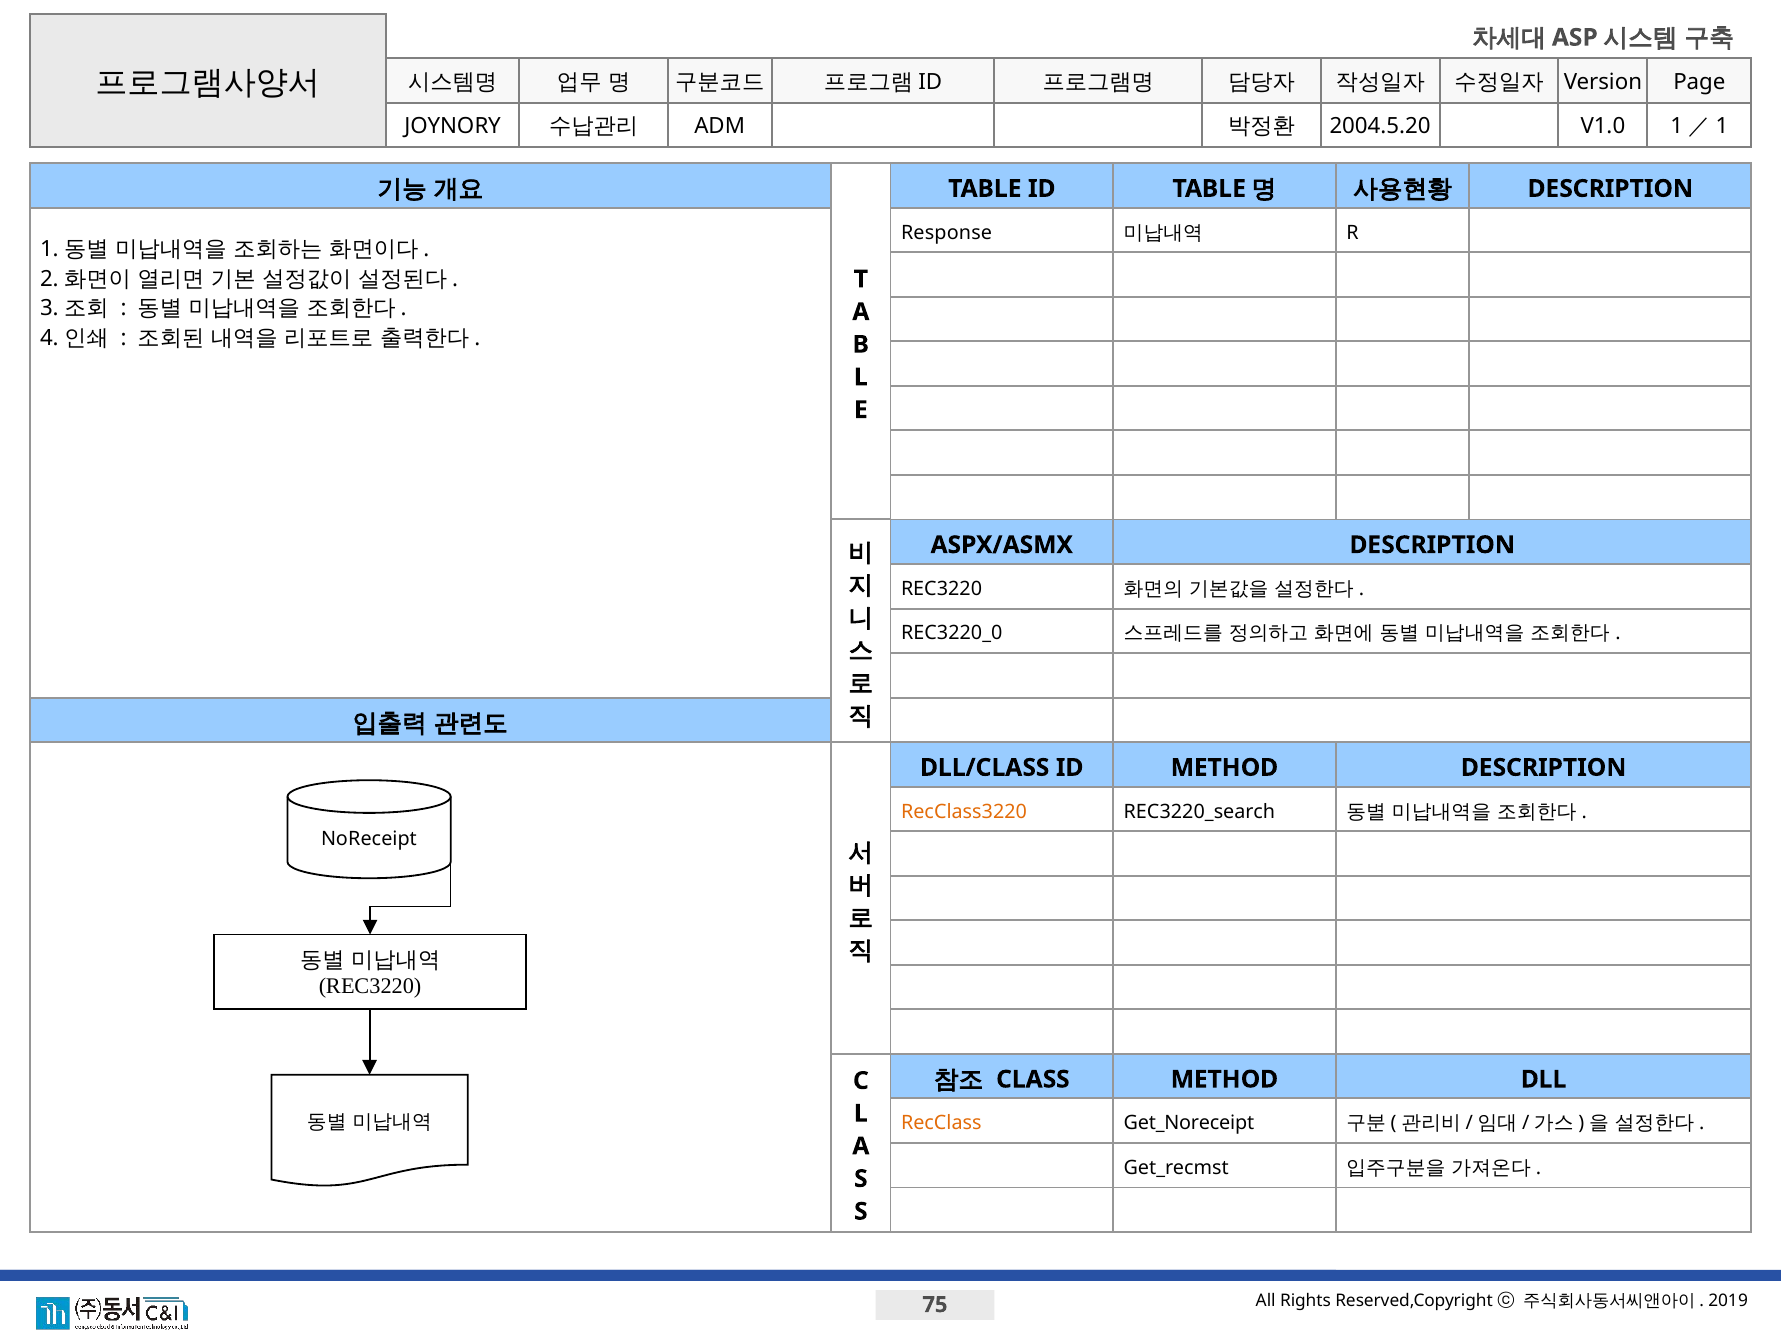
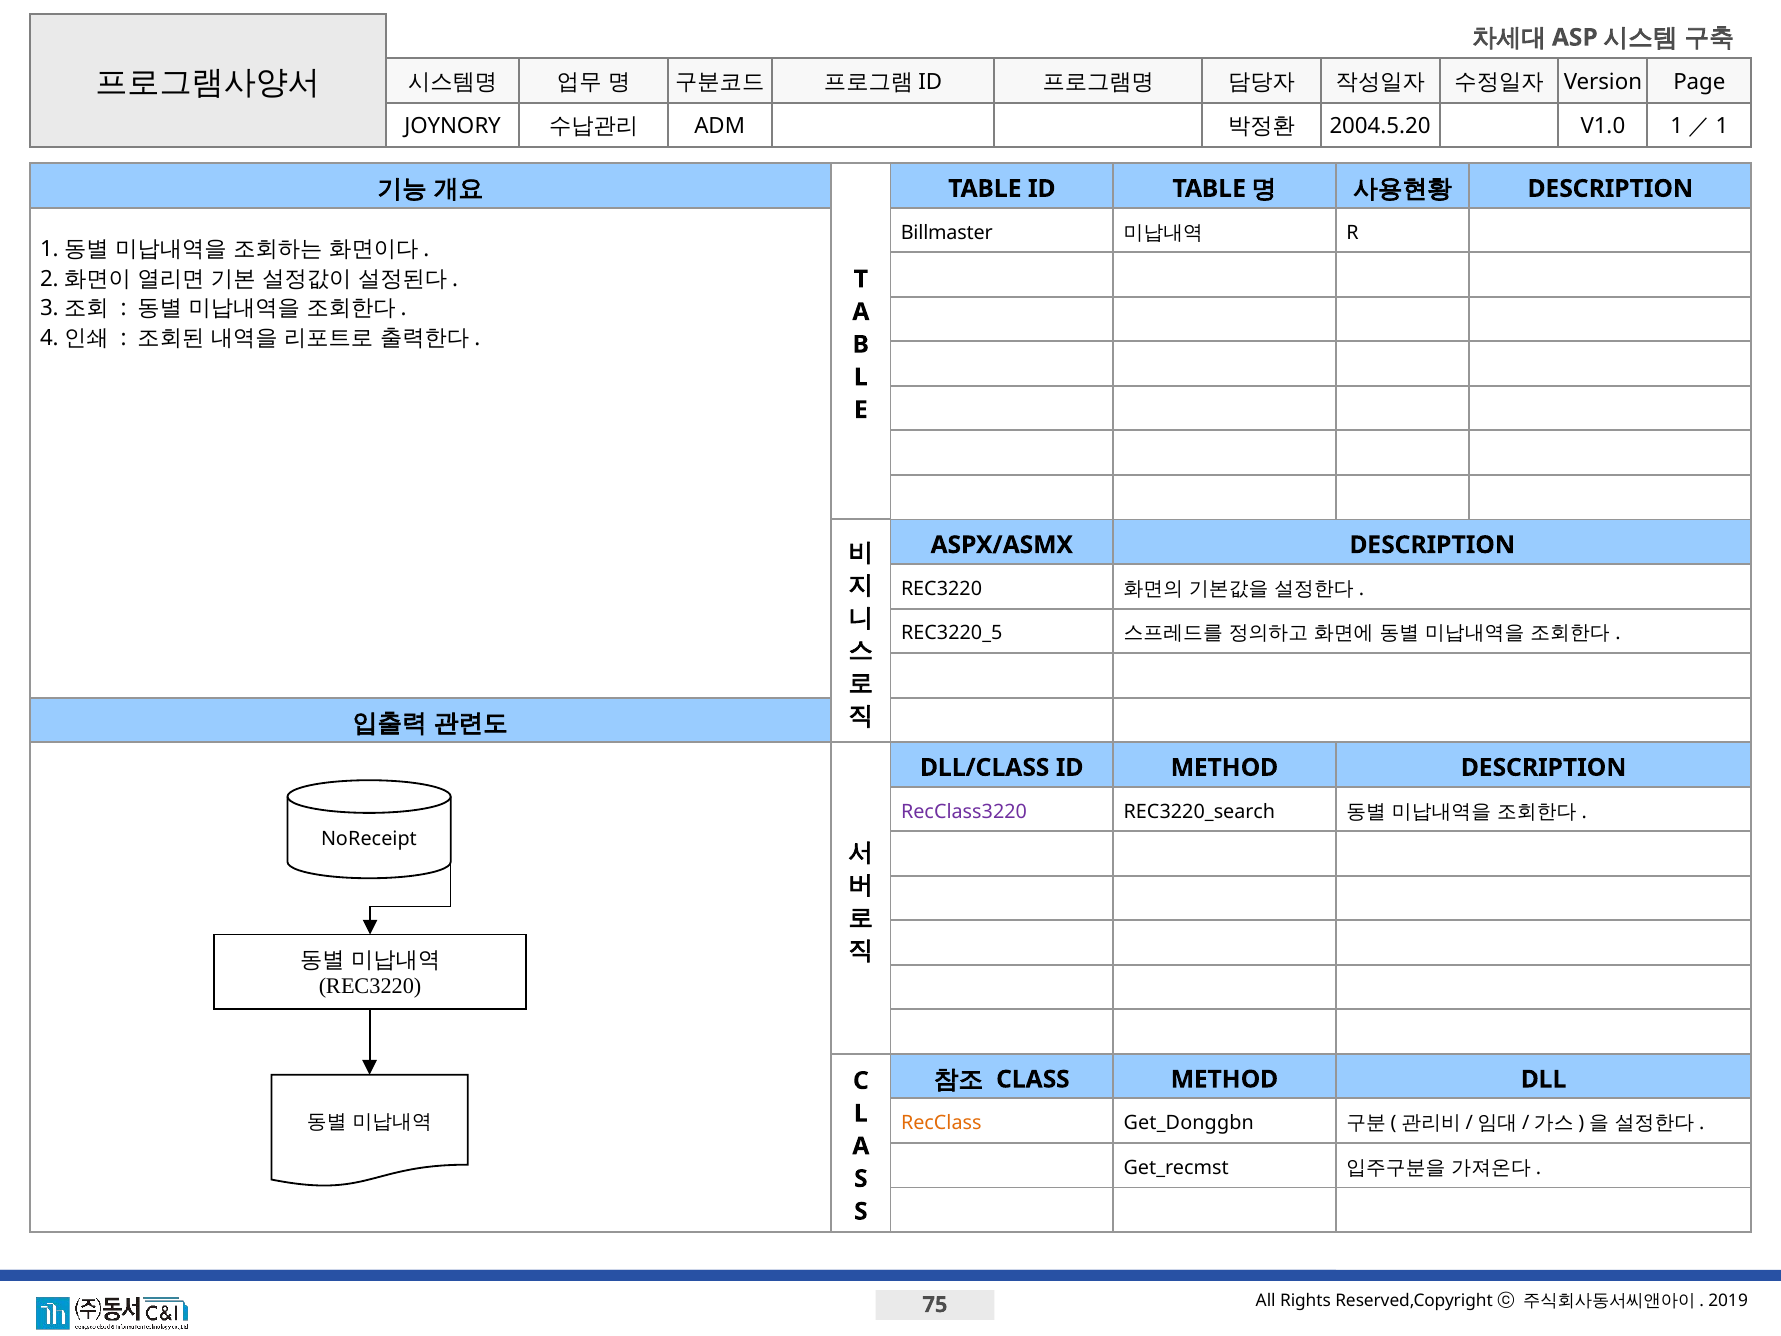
Response: Response -> Billmaster (947, 233)
REC3220_0: REC3220_0 -> REC3220_5 (952, 633)
RecClass3220 colour: orange -> purple (964, 811)
Get_Noreceipt: Get_Noreceipt -> Get_Donggbn (1189, 1123)
